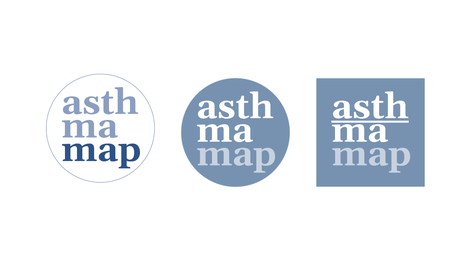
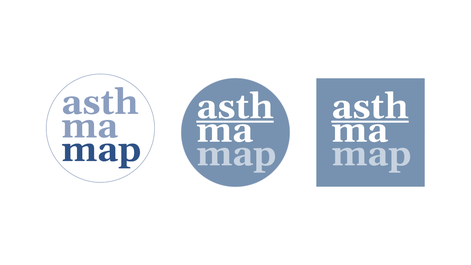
asth underline: none -> present (235, 106)
